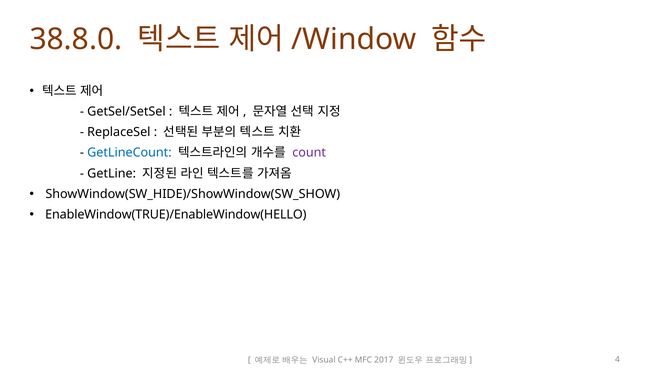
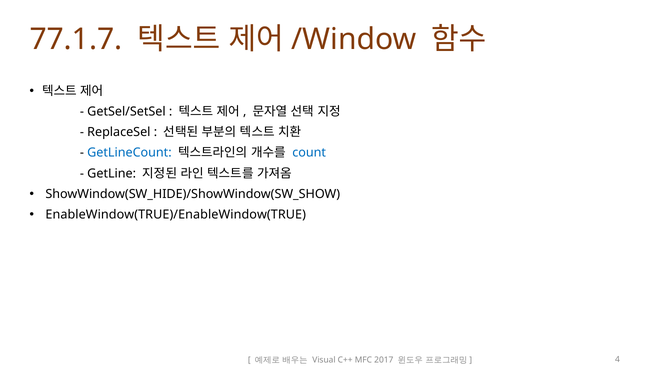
38.8.0: 38.8.0 -> 77.1.7 (76, 39)
count colour: purple -> blue (309, 153)
EnableWindow(TRUE)/EnableWindow(HELLO: EnableWindow(TRUE)/EnableWindow(HELLO -> EnableWindow(TRUE)/EnableWindow(TRUE (176, 215)
